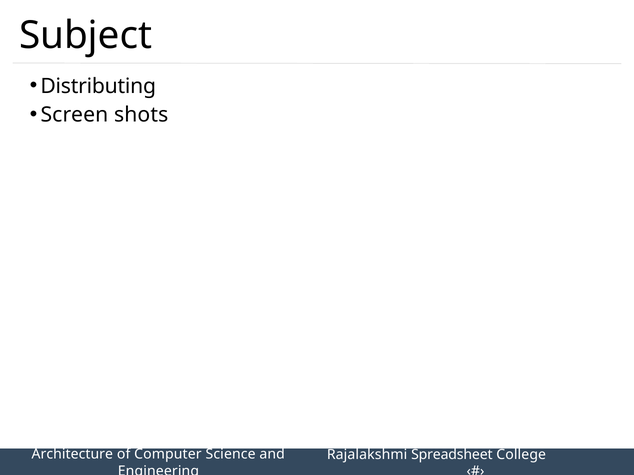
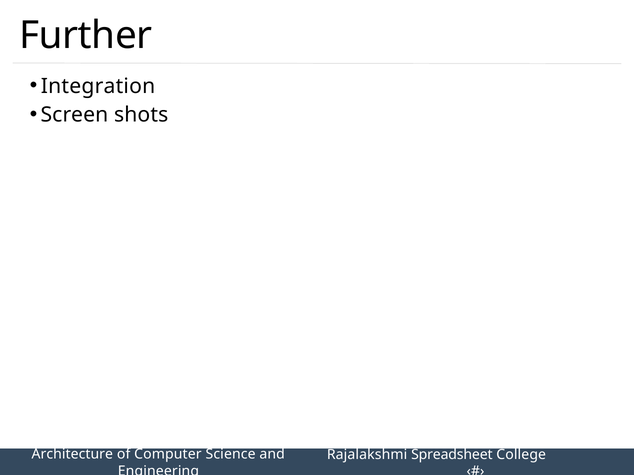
Subject: Subject -> Further (86, 36)
Distributing: Distributing -> Integration (98, 86)
